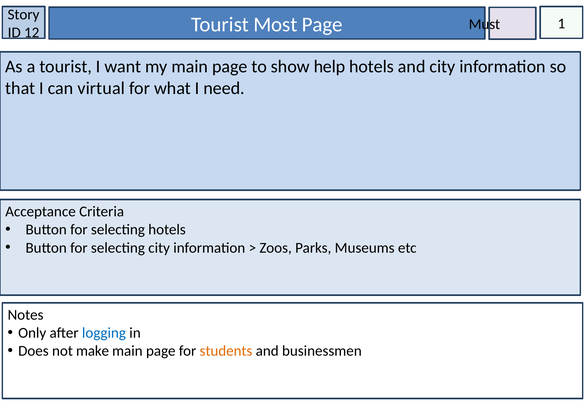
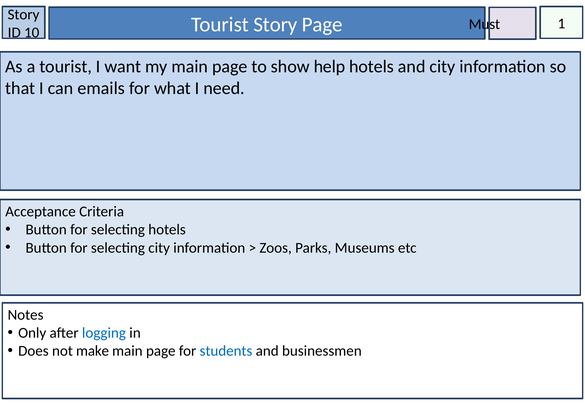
12: 12 -> 10 (32, 32)
Tourist Most: Most -> Story (275, 24)
virtual: virtual -> emails (101, 88)
students colour: orange -> blue (226, 351)
